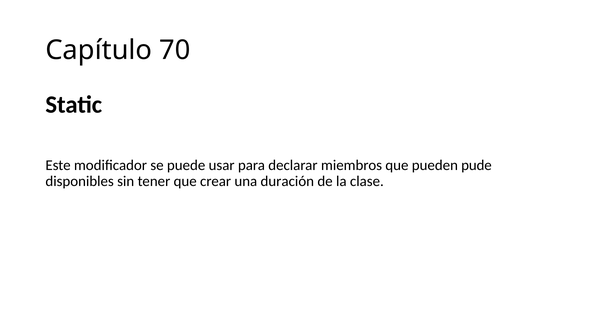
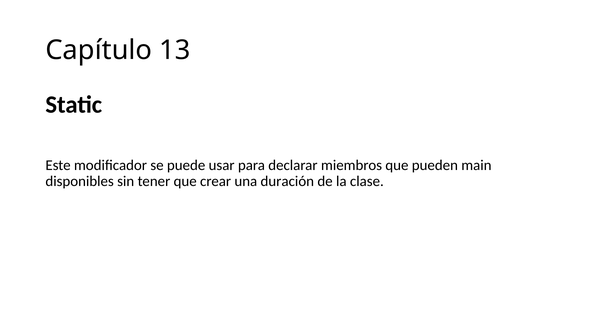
70: 70 -> 13 (175, 50)
pude: pude -> main (476, 165)
